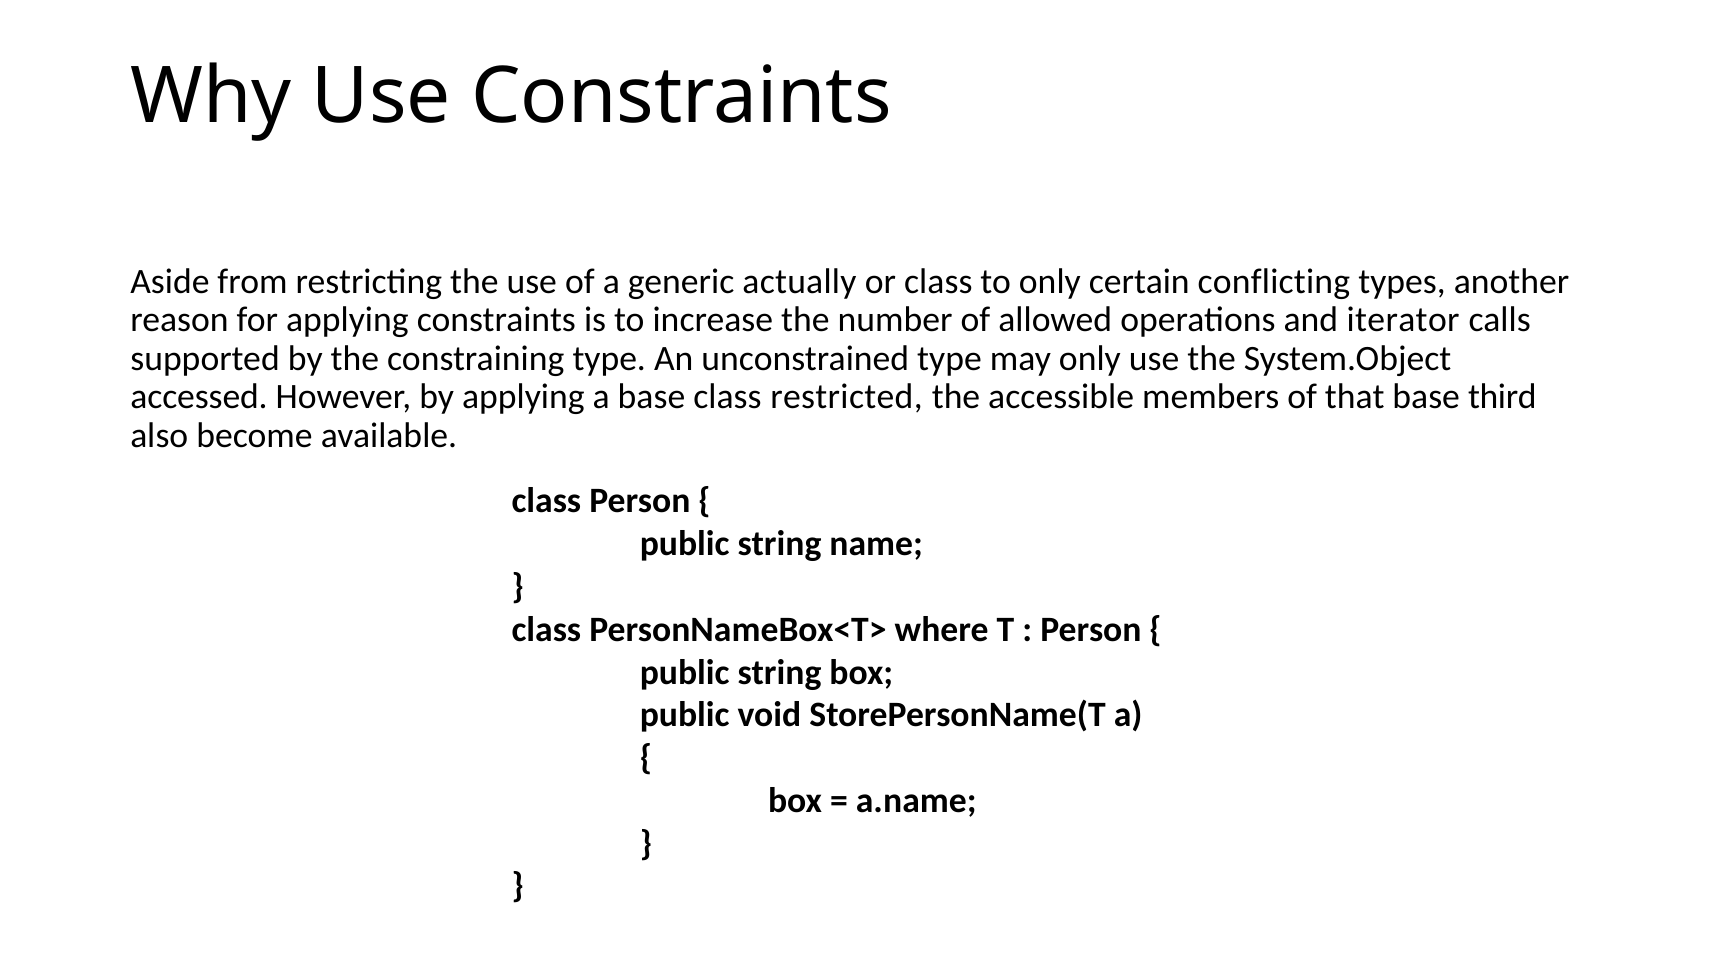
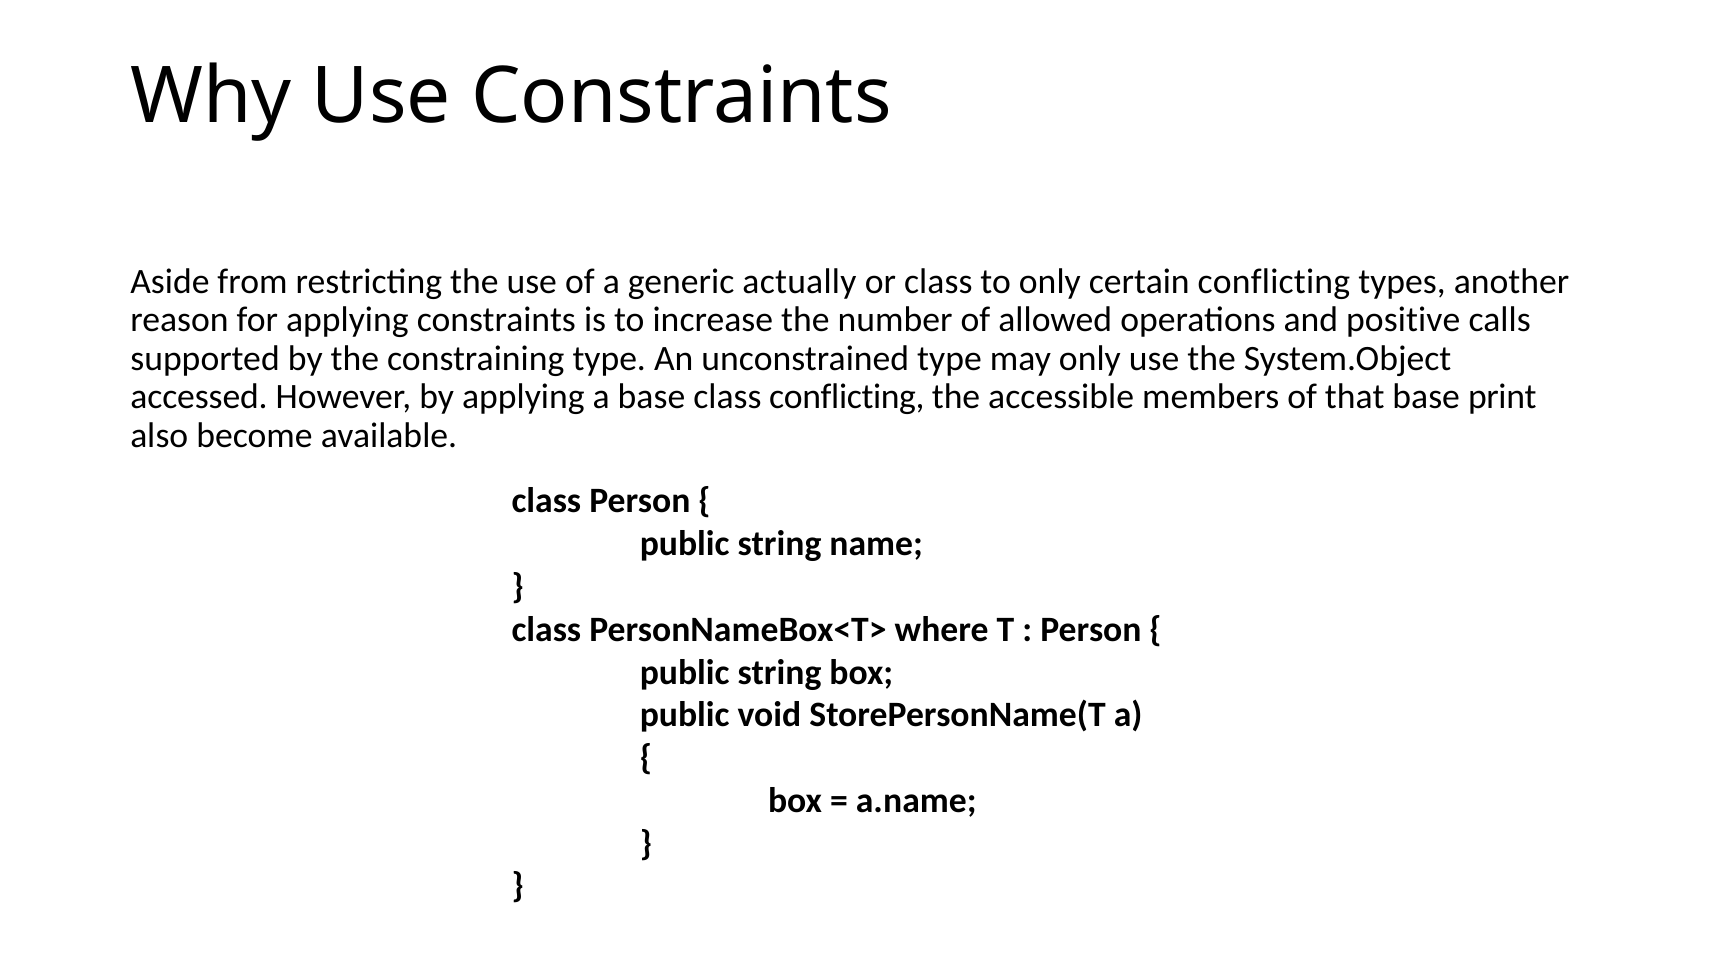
iterator: iterator -> positive (1403, 320)
class restricted: restricted -> conflicting (847, 397)
third: third -> print (1502, 397)
